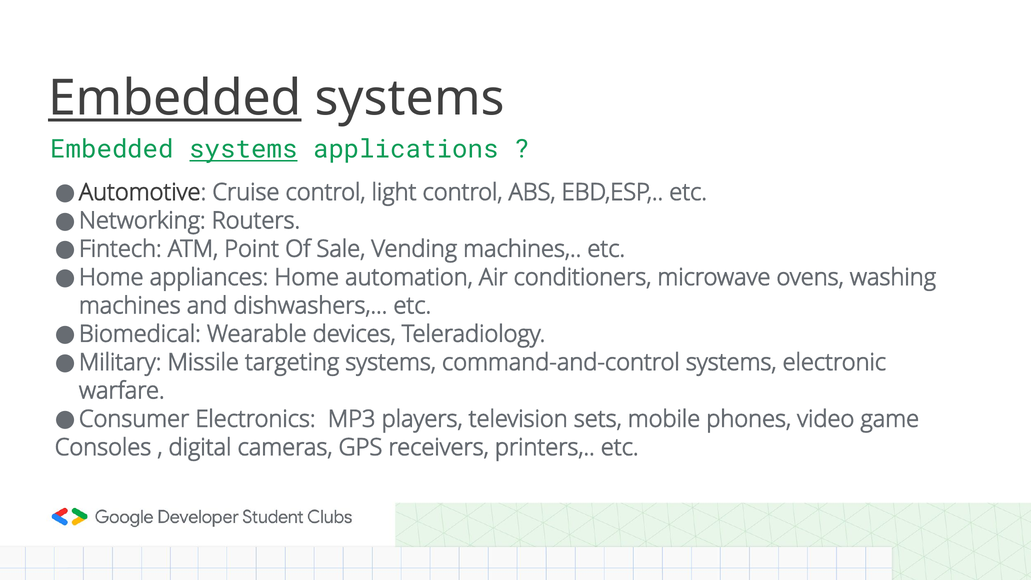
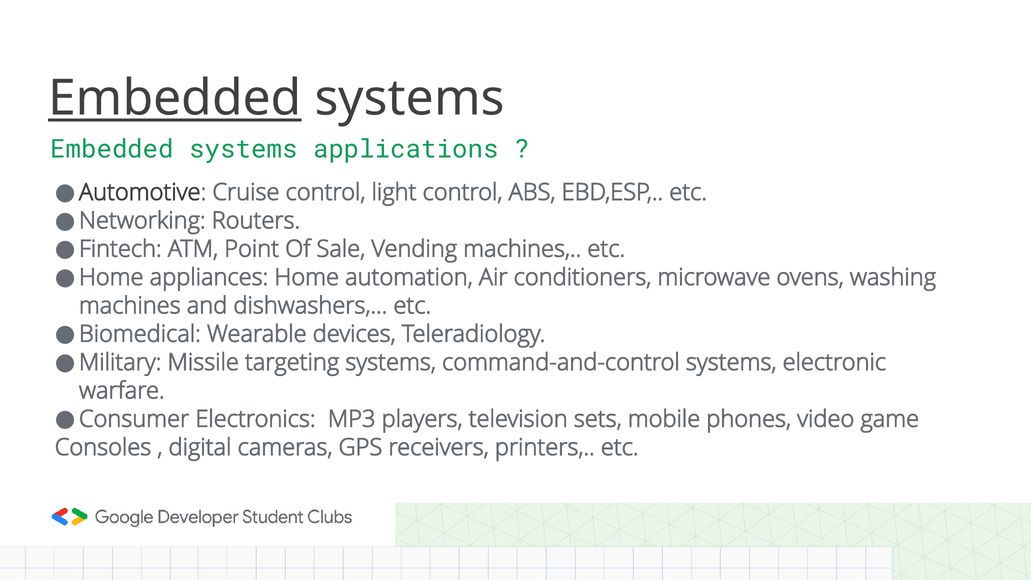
systems underline: present -> none (243, 149)
